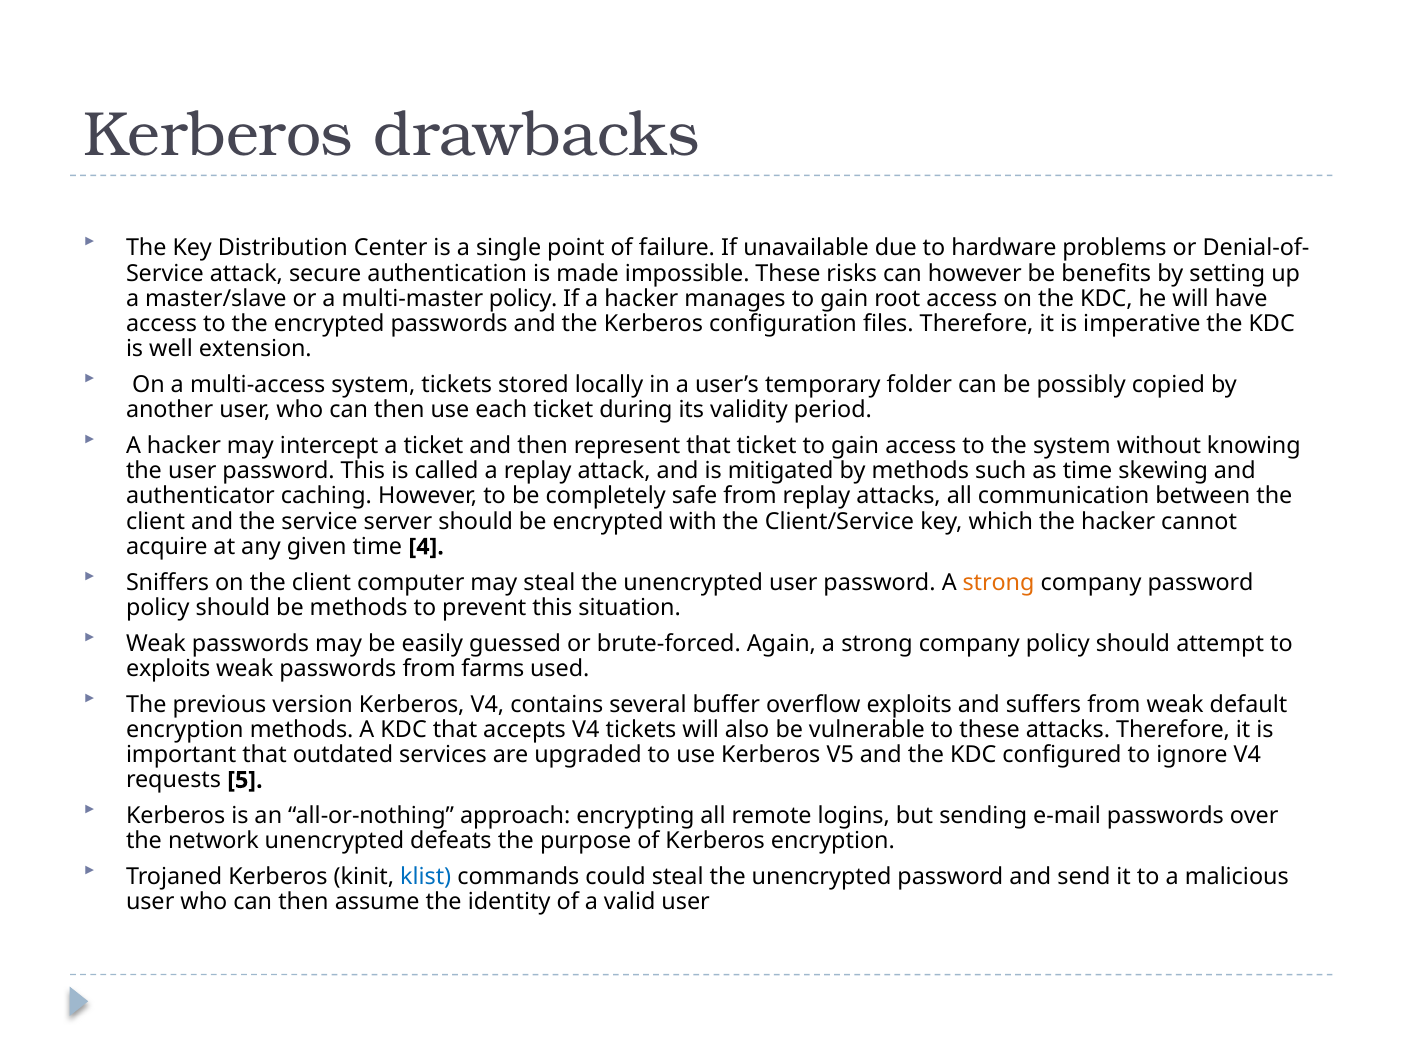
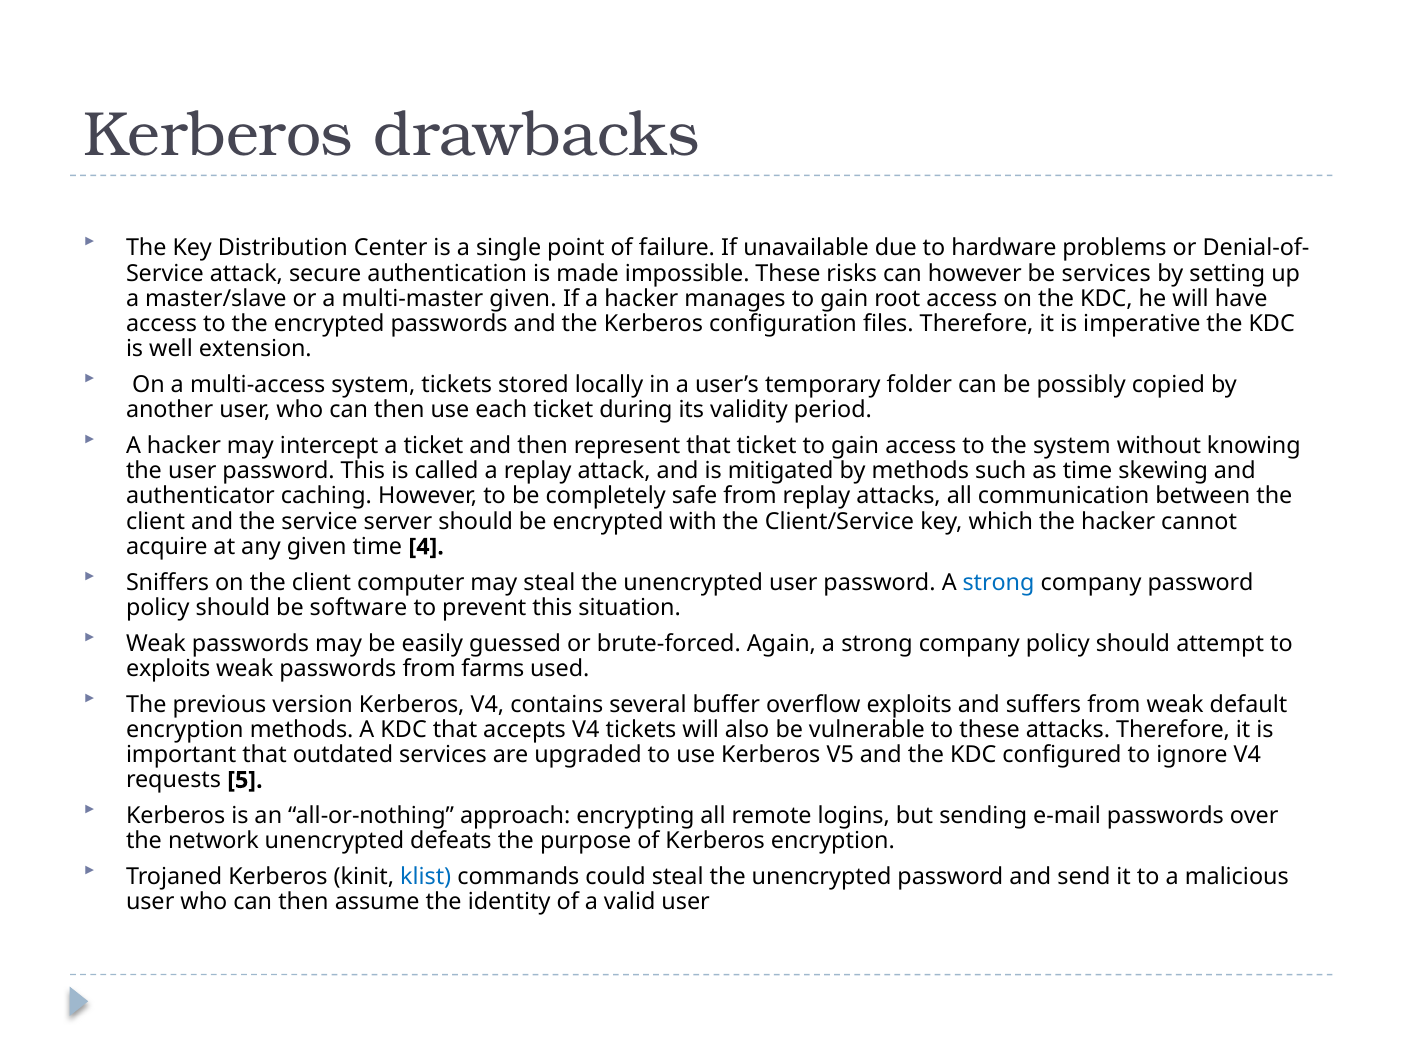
be benefits: benefits -> services (1106, 273)
multi-master policy: policy -> given (523, 299)
strong colour: orange -> blue (999, 583)
be methods: methods -> software (358, 608)
